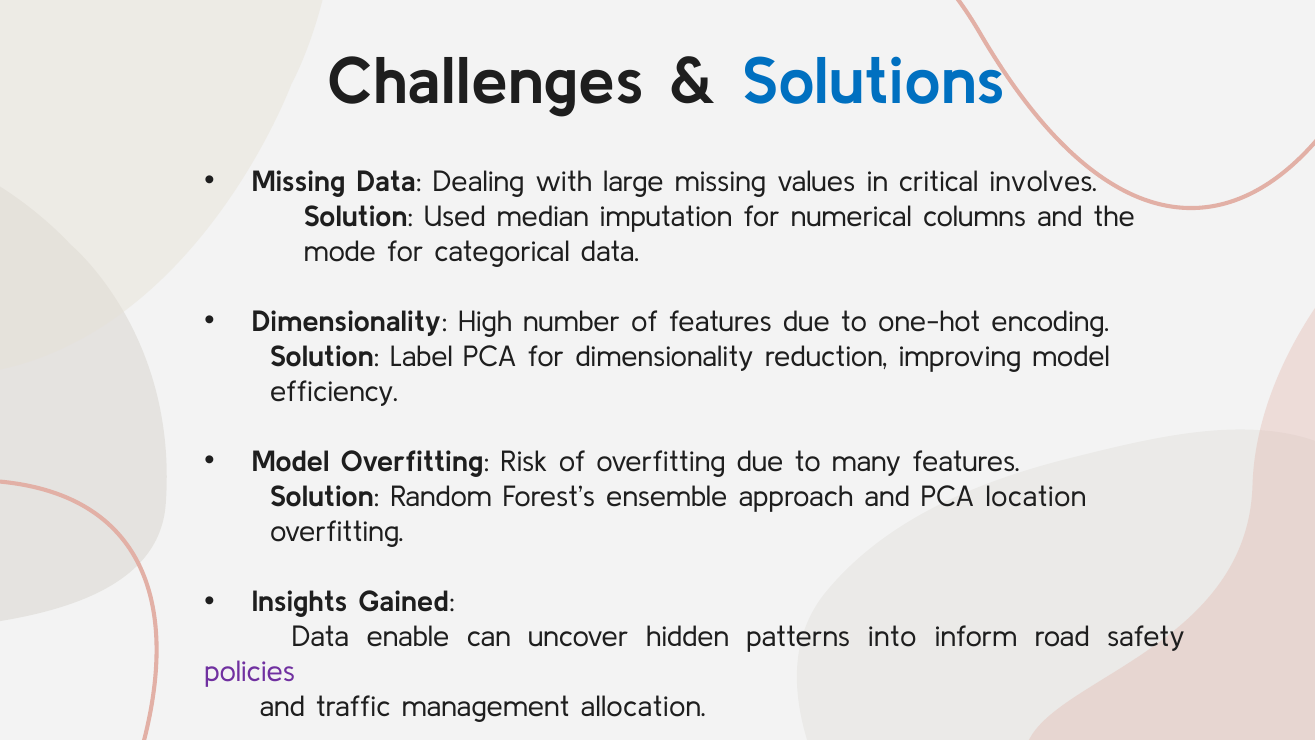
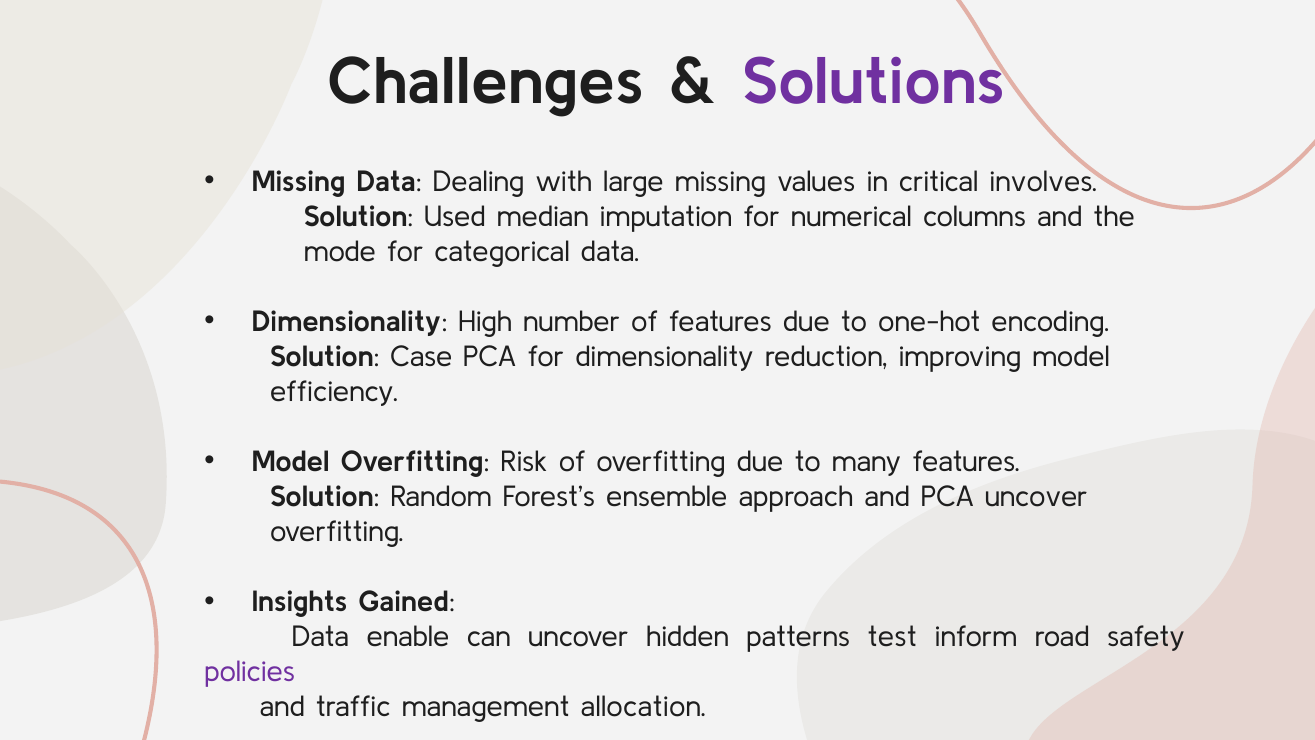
Solutions colour: blue -> purple (873, 82)
Label: Label -> Case (421, 357)
PCA location: location -> uncover (1036, 497)
into: into -> test (892, 637)
